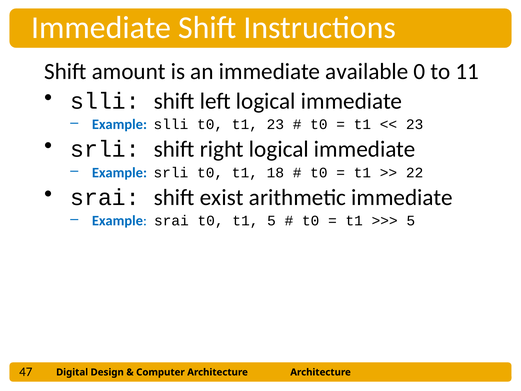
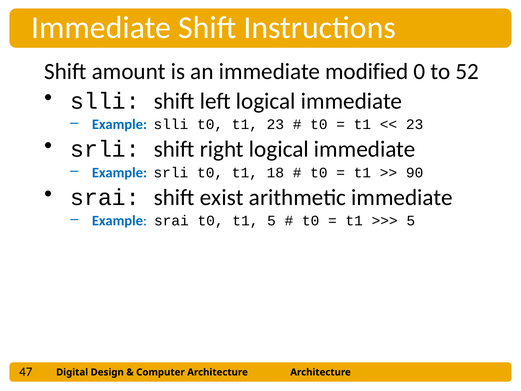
available: available -> modified (367, 71)
11: 11 -> 52 (467, 71)
22: 22 -> 90 (415, 172)
